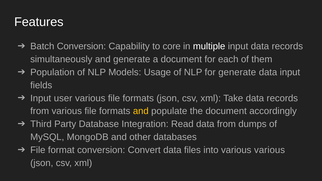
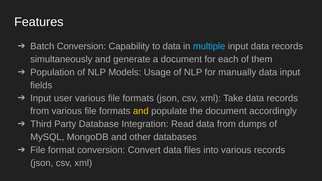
to core: core -> data (172, 46)
multiple colour: white -> light blue (209, 46)
for generate: generate -> manually (237, 72)
various various: various -> records (270, 150)
